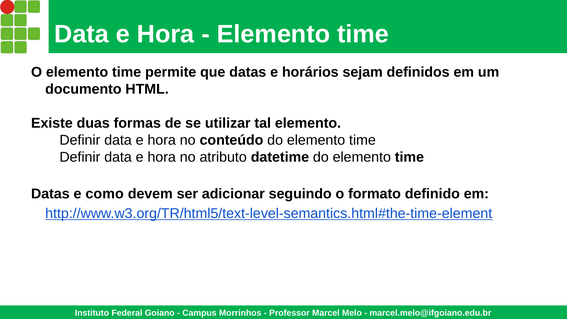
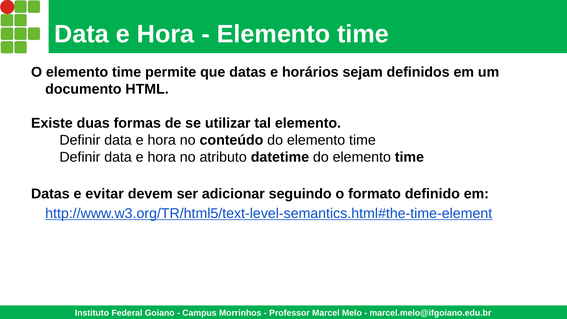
como: como -> evitar (105, 194)
